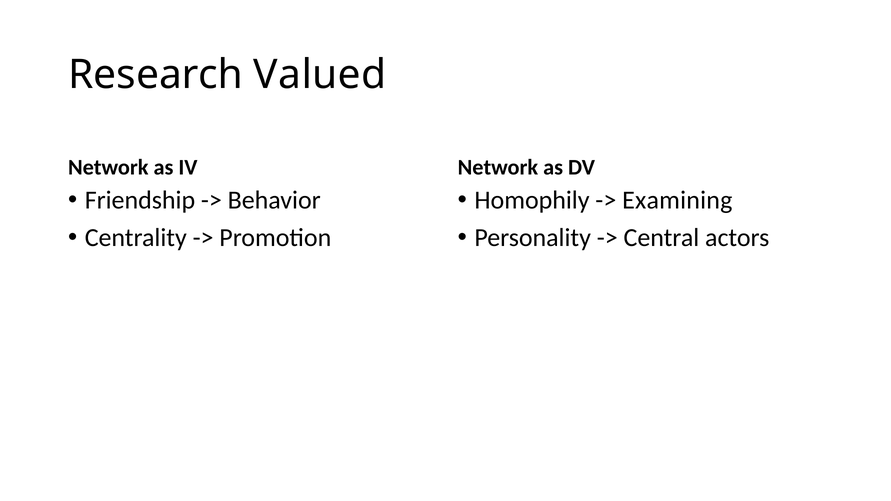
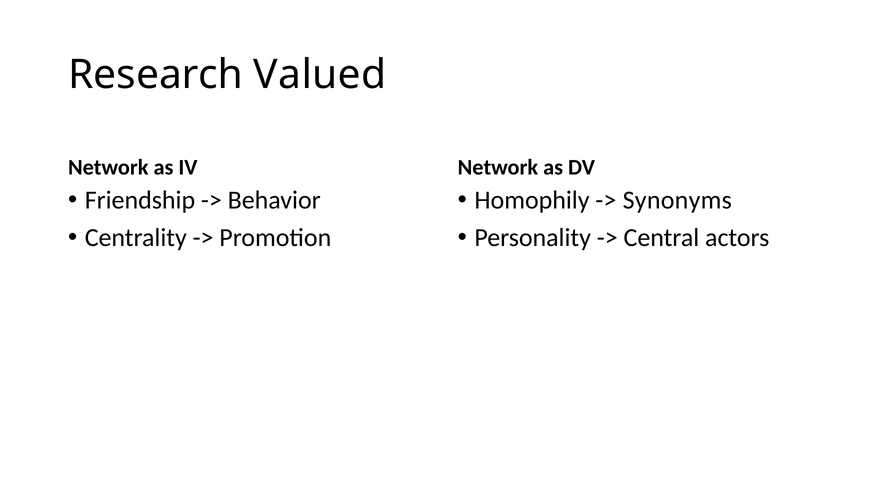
Examining: Examining -> Synonyms (677, 200)
